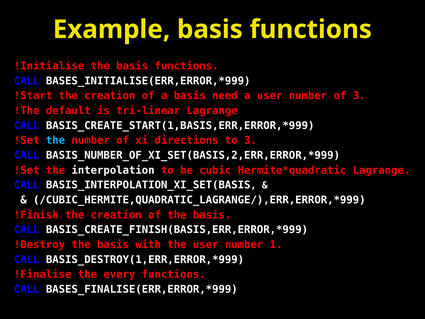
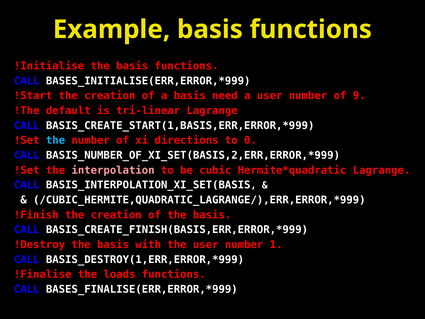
of 3: 3 -> 9 (359, 96)
to 3: 3 -> 0 (251, 140)
interpolation colour: white -> pink (113, 170)
every: every -> loads (119, 274)
